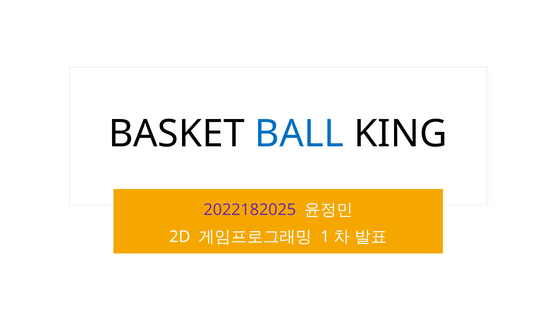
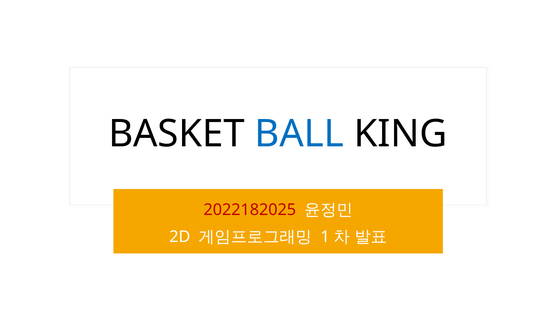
2022182025 colour: purple -> red (250, 210)
